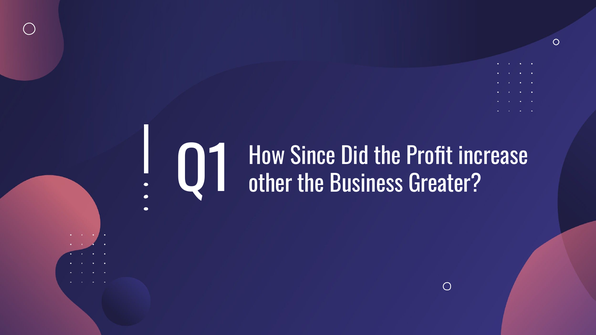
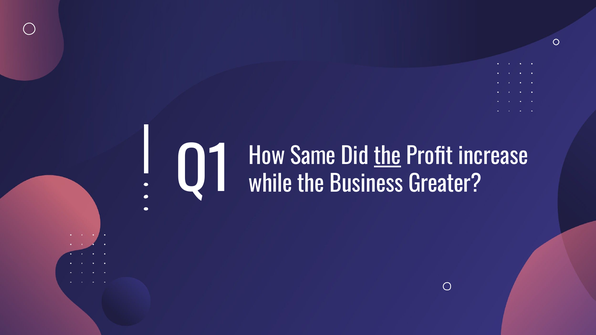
Since: Since -> Same (313, 157)
the underline: none -> present (387, 157)
other: other -> while (270, 184)
